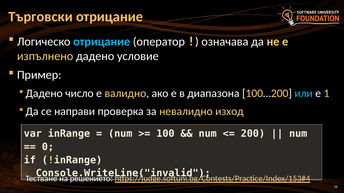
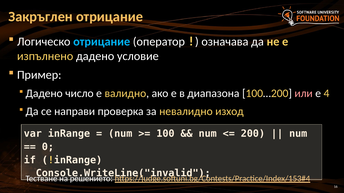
Търговски: Търговски -> Закръглен (41, 17)
или colour: light blue -> pink (304, 94)
1: 1 -> 4 (327, 94)
